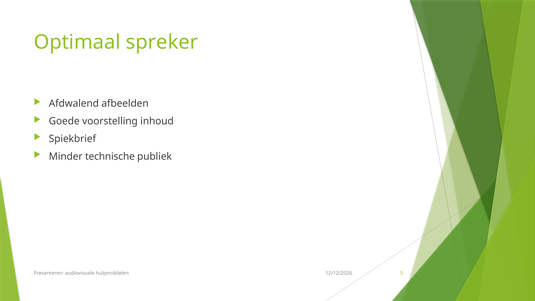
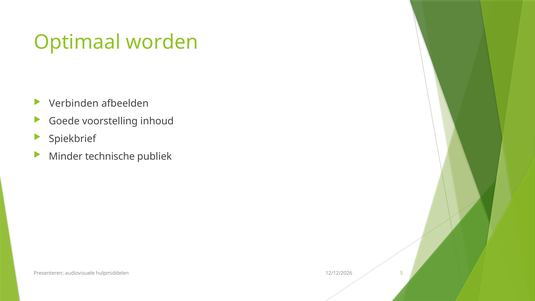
spreker: spreker -> worden (162, 42)
Afdwalend: Afdwalend -> Verbinden (74, 104)
